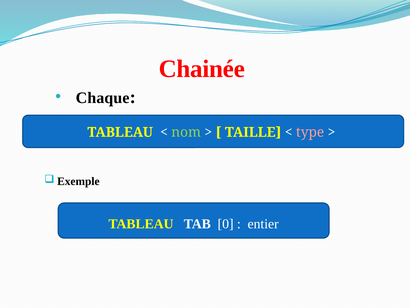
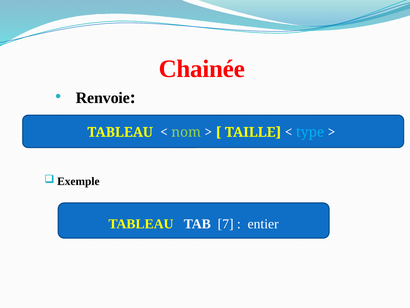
Chaque: Chaque -> Renvoie (103, 98)
type colour: pink -> light blue (310, 132)
0: 0 -> 7 (226, 224)
